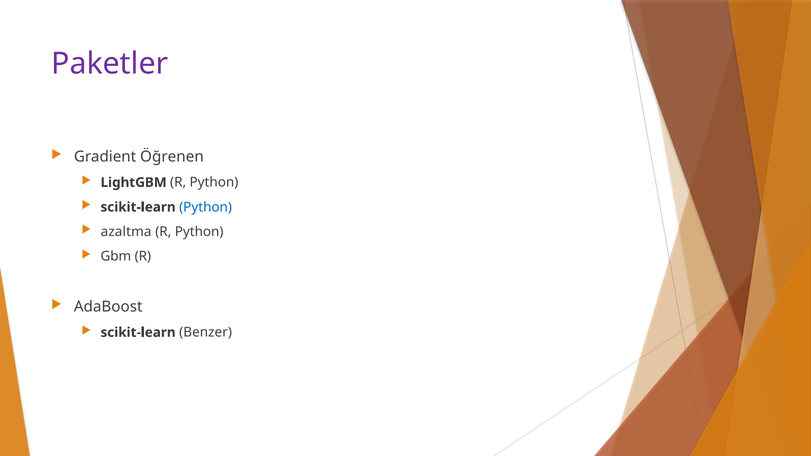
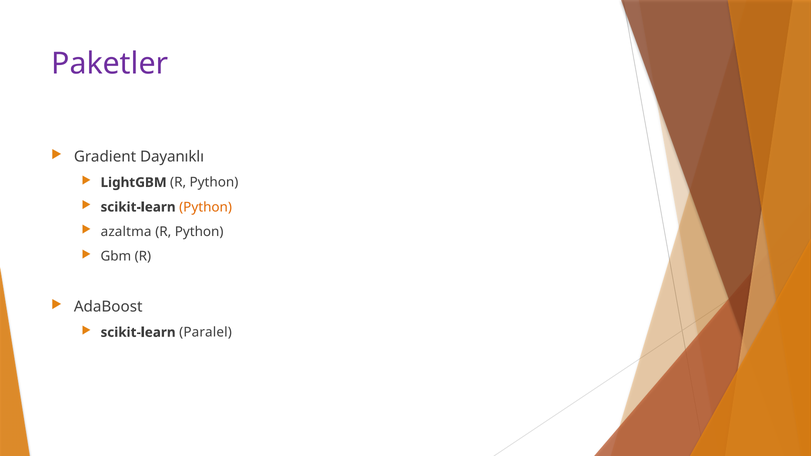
Öğrenen: Öğrenen -> Dayanıklı (172, 157)
Python colour: blue -> orange (206, 207)
Benzer: Benzer -> Paralel (206, 333)
